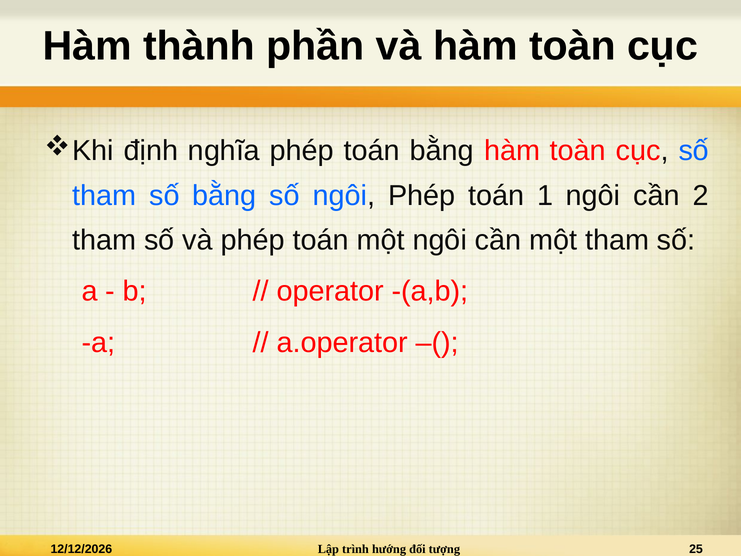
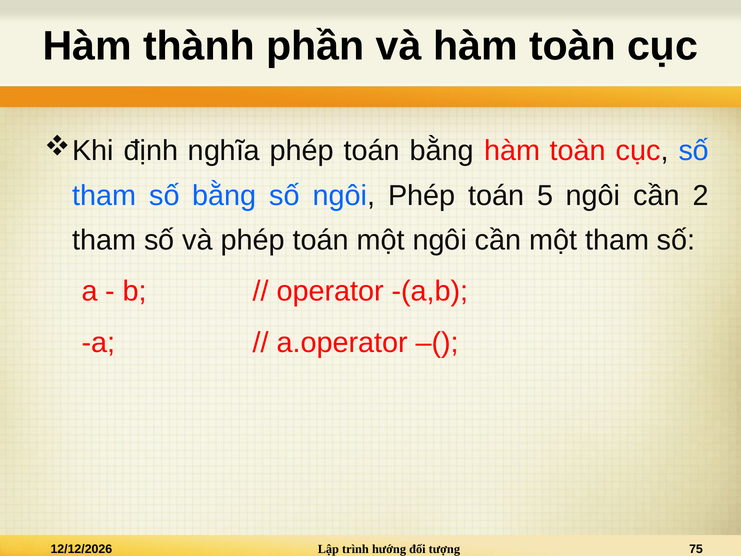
1: 1 -> 5 (545, 195)
25: 25 -> 75 (696, 549)
